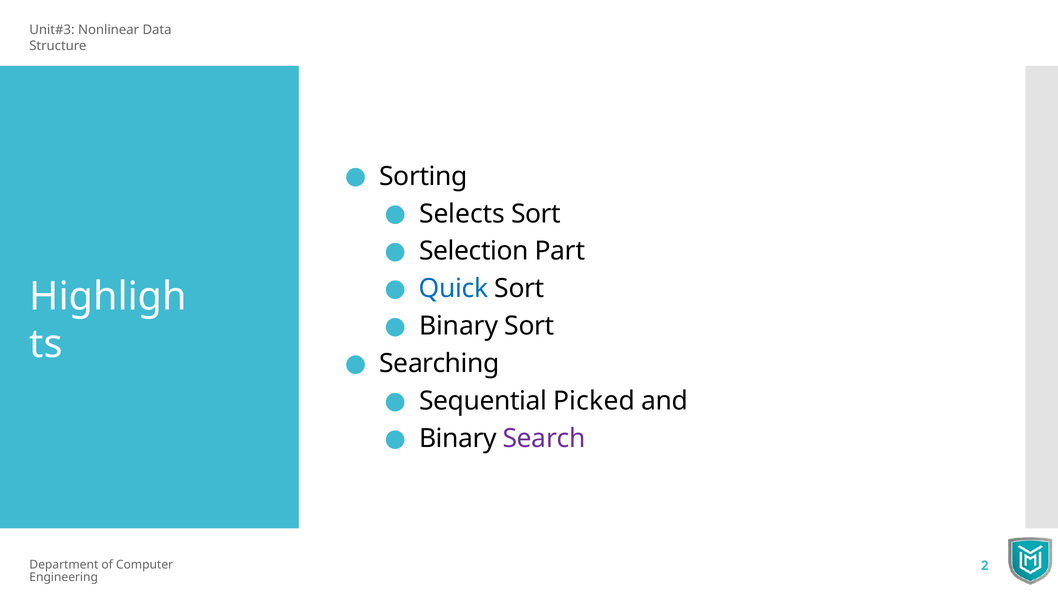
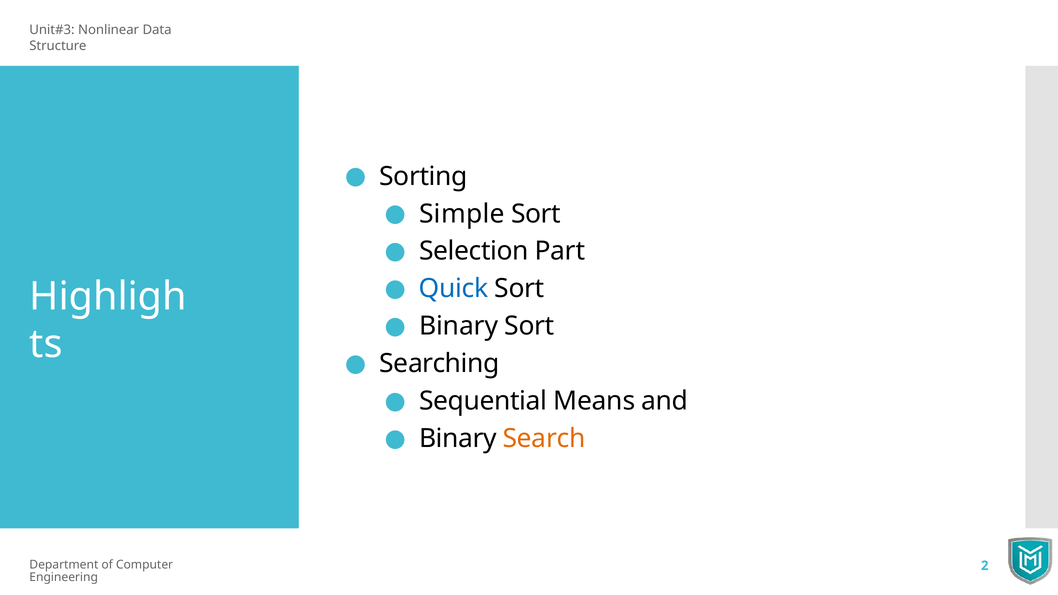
Selects: Selects -> Simple (462, 214)
Picked: Picked -> Means (594, 401)
Search colour: purple -> orange (544, 439)
